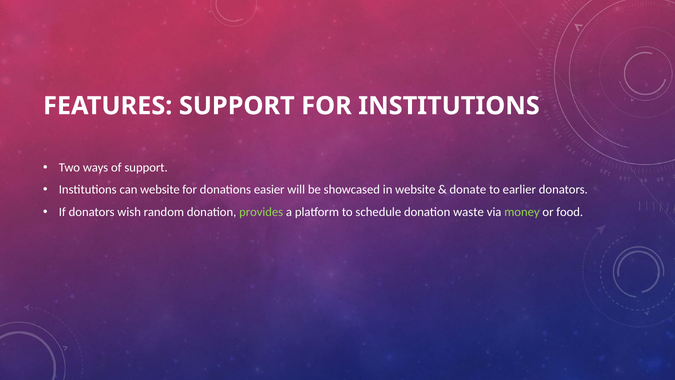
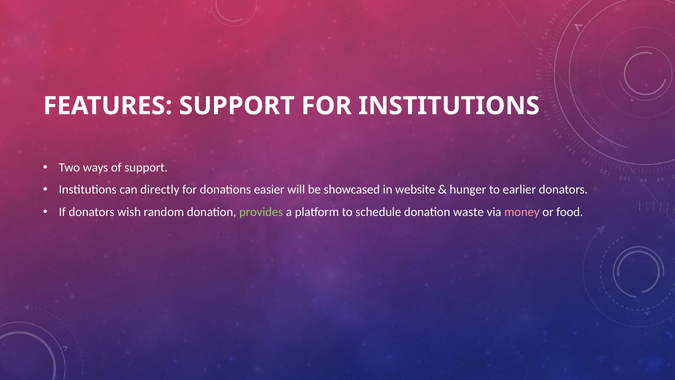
can website: website -> directly (160, 190)
donate: donate -> hunger (468, 190)
money colour: light green -> pink (522, 212)
